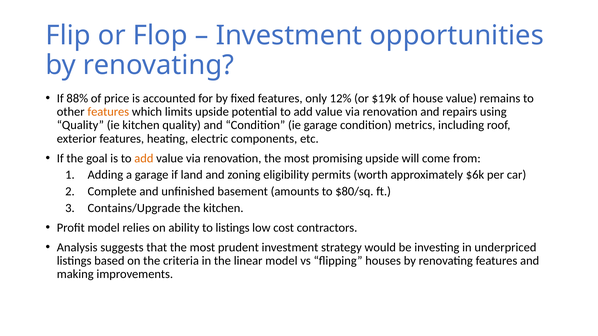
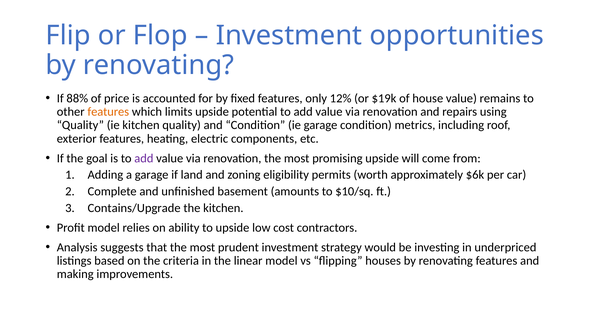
add colour: orange -> purple (144, 158)
$80/sq: $80/sq -> $10/sq (354, 192)
to listings: listings -> upside (232, 228)
